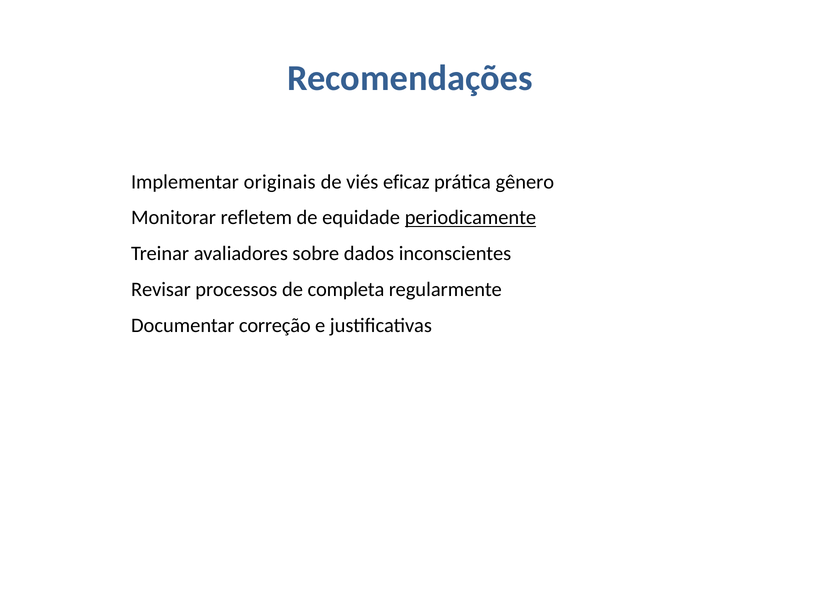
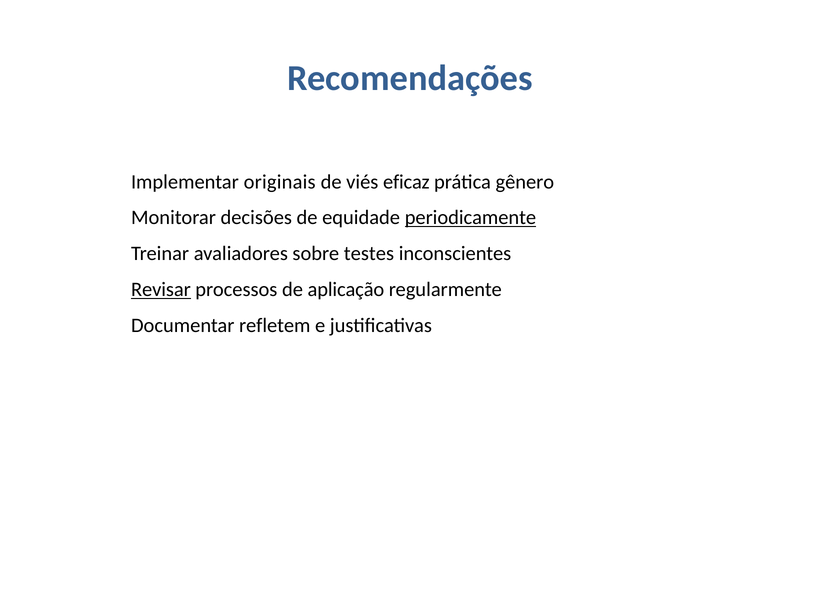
refletem: refletem -> decisões (256, 218)
dados: dados -> testes (369, 254)
Revisar underline: none -> present (161, 290)
completa: completa -> aplicação (346, 290)
correção: correção -> refletem (275, 326)
